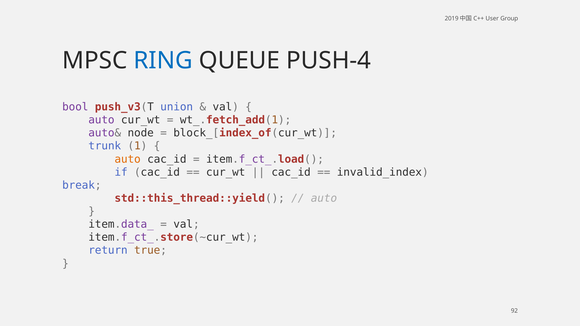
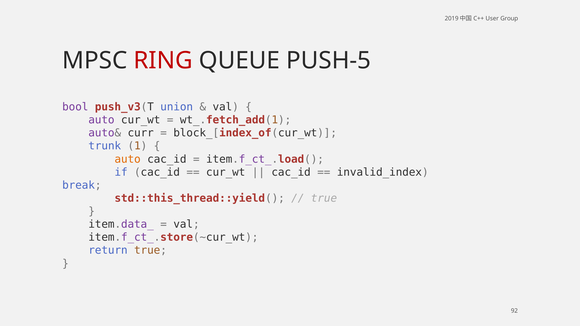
RING colour: blue -> red (163, 61)
PUSH-4: PUSH-4 -> PUSH-5 (329, 61)
node: node -> curr (141, 133)
auto: auto -> true (324, 198)
